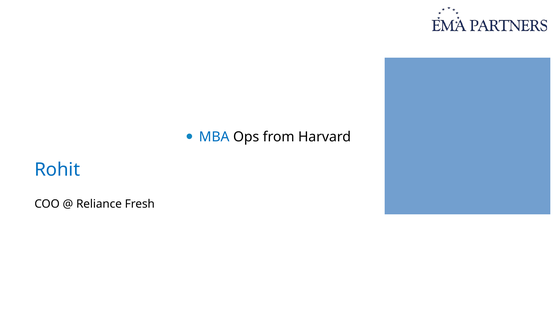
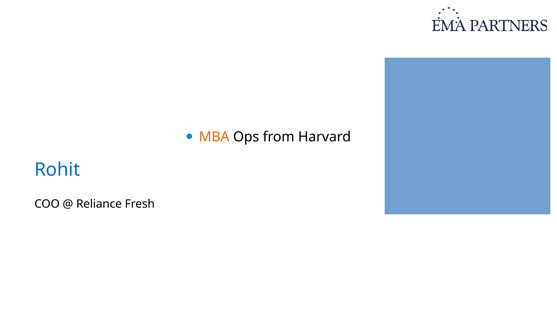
MBA colour: blue -> orange (214, 137)
